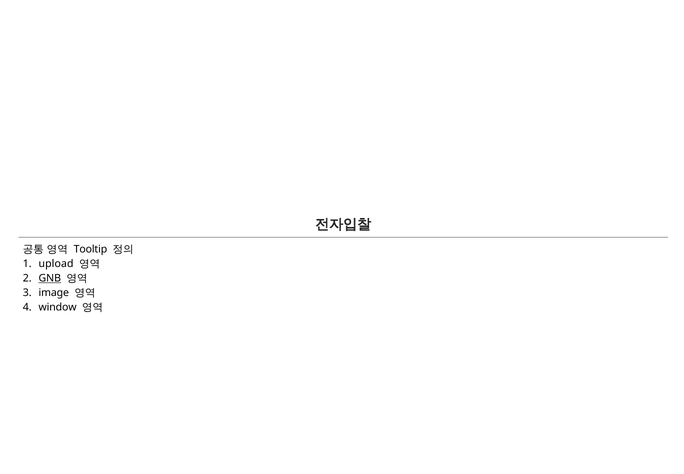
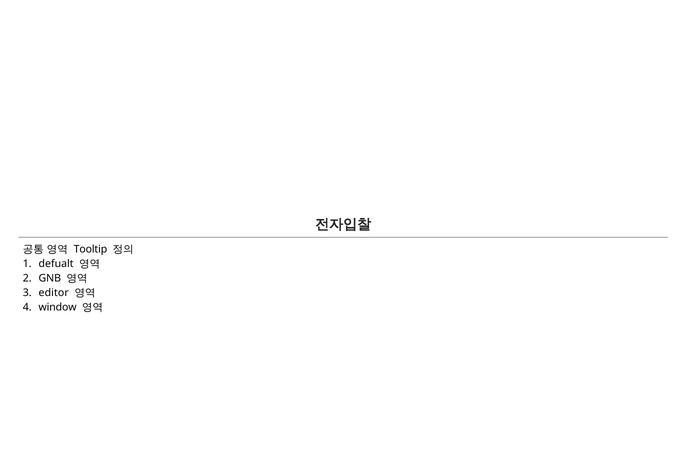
upload: upload -> defualt (56, 264)
GNB underline: present -> none (50, 278)
image: image -> editor (54, 292)
